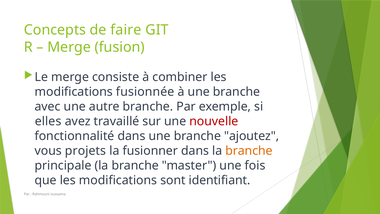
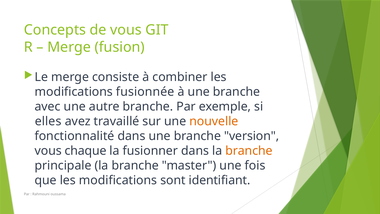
de faire: faire -> vous (126, 30)
nouvelle colour: red -> orange (214, 121)
ajoutez: ajoutez -> version (252, 136)
projets: projets -> chaque (86, 151)
